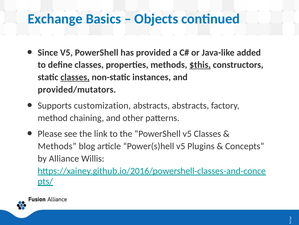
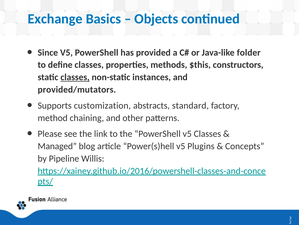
added: added -> folder (249, 52)
$this underline: present -> none (200, 65)
abstracts abstracts: abstracts -> standard (190, 105)
Methods: Methods -> Managed (57, 146)
Alliance: Alliance -> Pipeline (64, 158)
